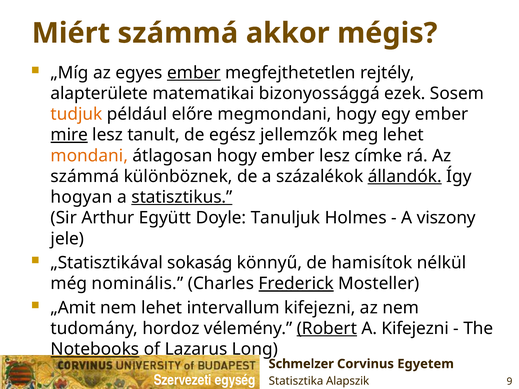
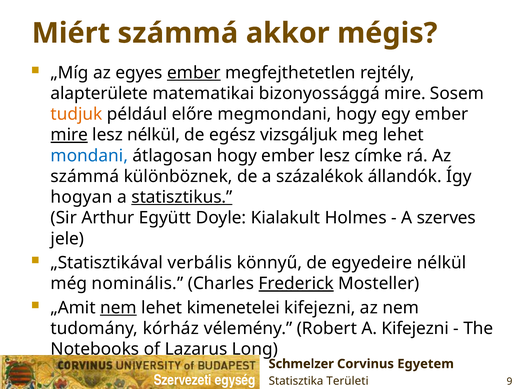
bizonyossággá ezek: ezek -> mire (405, 93)
lesz tanult: tanult -> nélkül (154, 135)
jellemzők: jellemzők -> vizsgáljuk (299, 135)
mondani colour: orange -> blue (89, 156)
állandók underline: present -> none (405, 177)
Tanuljuk: Tanuljuk -> Kialakult (285, 218)
viszony: viszony -> szerves (446, 218)
sokaság: sokaság -> verbális (200, 263)
hamisítok: hamisítok -> egyedeire (372, 263)
nem underline: none -> present (118, 308)
intervallum: intervallum -> kimenetelei (233, 308)
hordoz: hordoz -> kórház (171, 329)
Robert underline: present -> none (327, 329)
Notebooks underline: present -> none (95, 349)
Alapszik: Alapszik -> Területi (347, 381)
